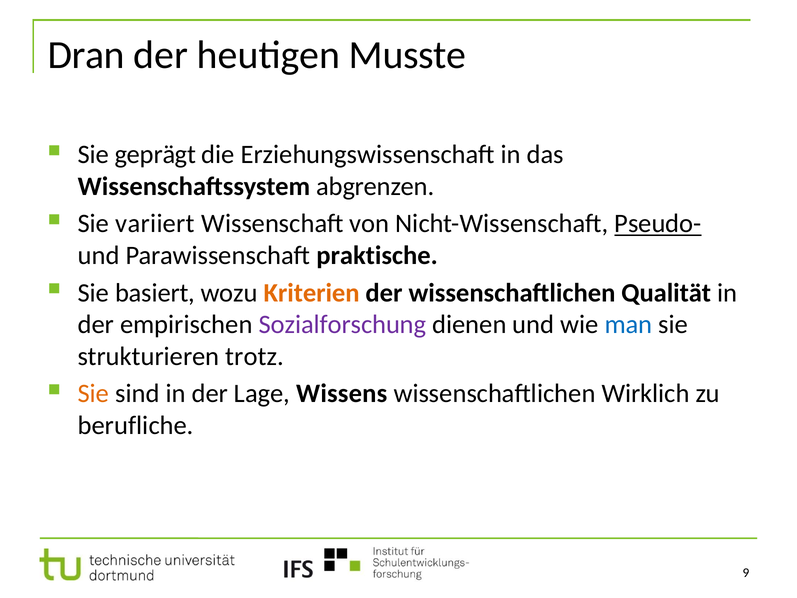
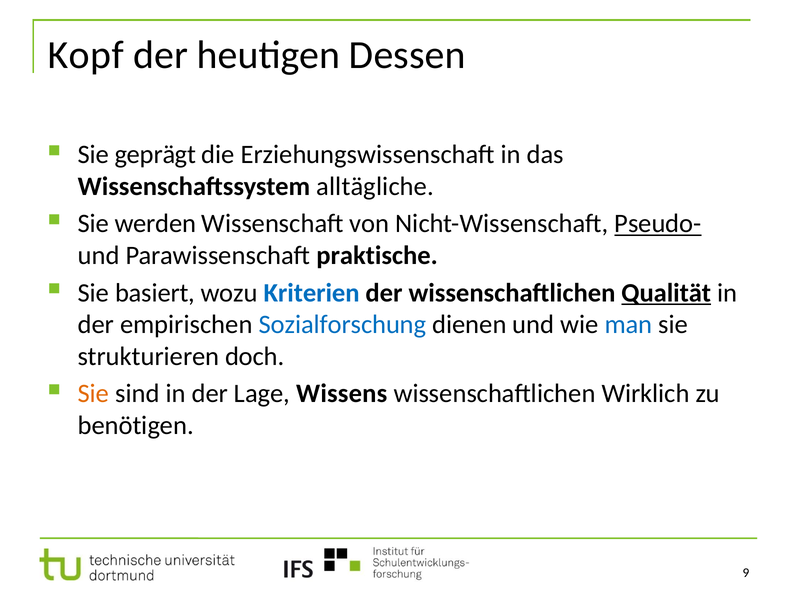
Dran: Dran -> Kopf (86, 55)
Musste: Musste -> Dessen (407, 55)
abgrenzen: abgrenzen -> alltägliche (375, 186)
variiert: variiert -> werden (155, 224)
Kriterien colour: orange -> blue (312, 293)
Qualität underline: none -> present (666, 293)
Sozialforschung colour: purple -> blue (342, 324)
trotz: trotz -> doch (255, 356)
berufliche: berufliche -> benötigen (136, 425)
